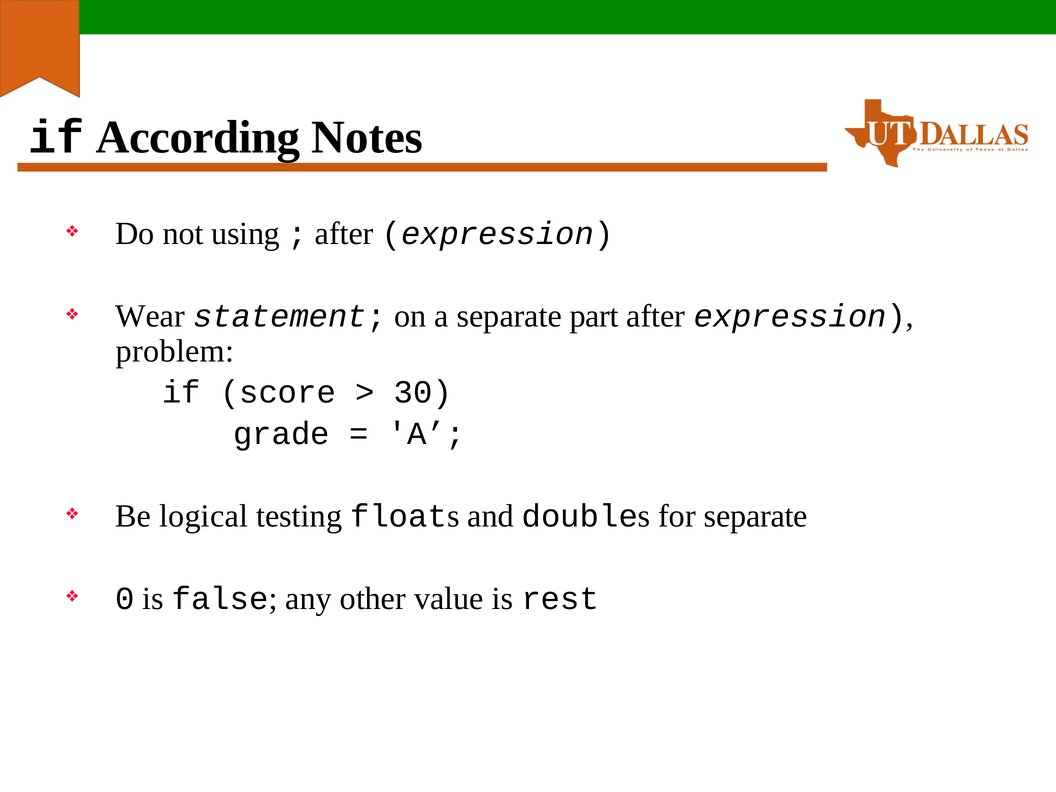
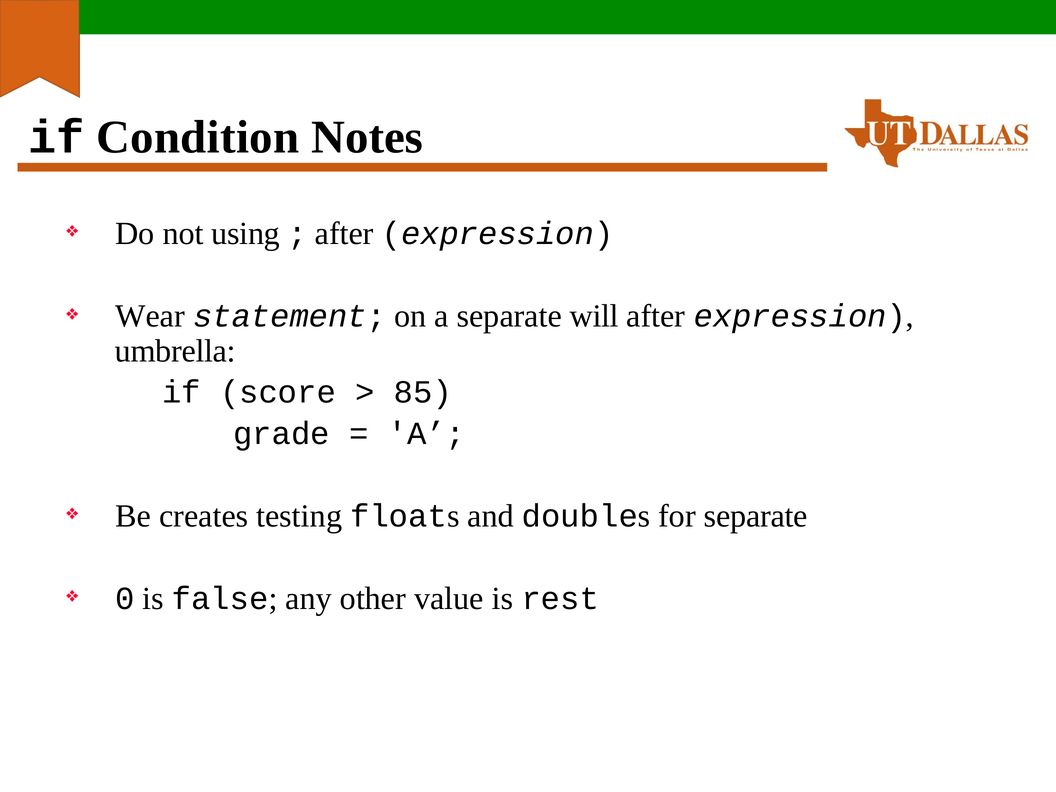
According: According -> Condition (198, 137)
part: part -> will (594, 316)
problem: problem -> umbrella (175, 351)
30: 30 -> 85 (423, 392)
logical: logical -> creates (204, 516)
